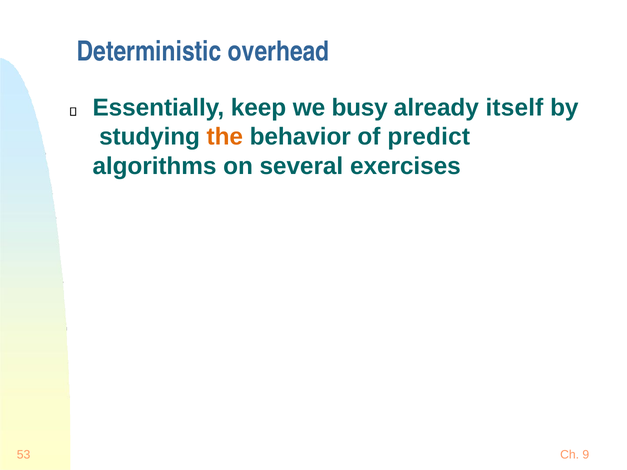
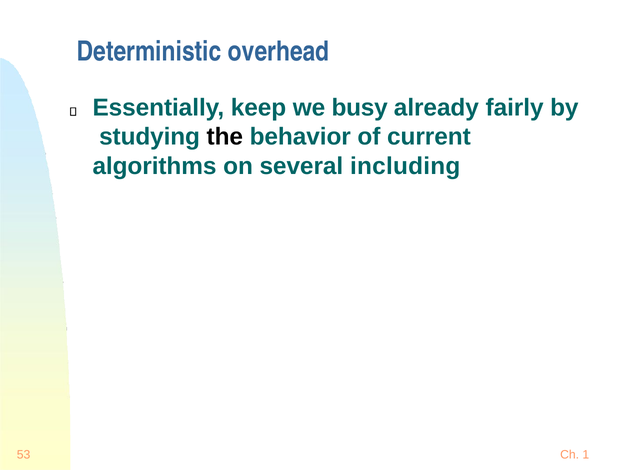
itself: itself -> fairly (515, 108)
the colour: orange -> black (225, 137)
predict: predict -> current (429, 137)
exercises: exercises -> including (405, 166)
9: 9 -> 1 (586, 455)
